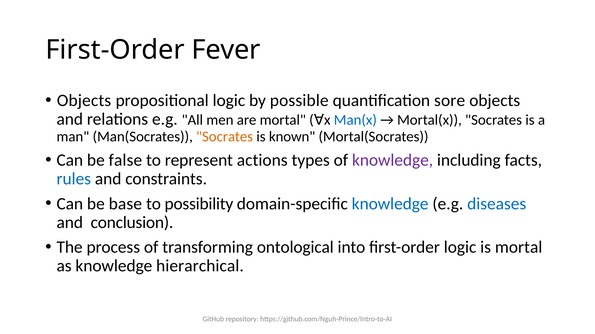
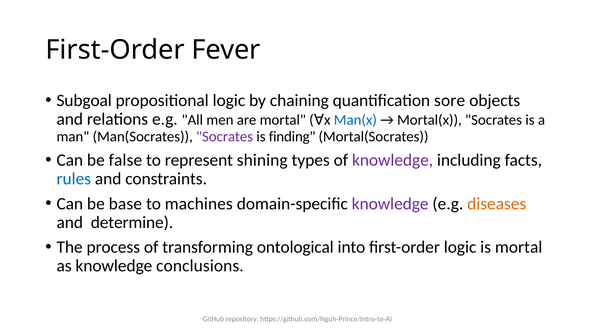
Objects: Objects -> Subgoal (84, 101)
possible: possible -> chaining (299, 101)
Socrates colour: orange -> purple (225, 137)
known: known -> finding (292, 137)
actions: actions -> shining (262, 160)
possibility: possibility -> machines (199, 204)
knowledge colour: blue -> purple (390, 204)
diseases colour: blue -> orange (497, 204)
conclusion: conclusion -> determine (132, 223)
hierarchical: hierarchical -> conclusions (200, 266)
